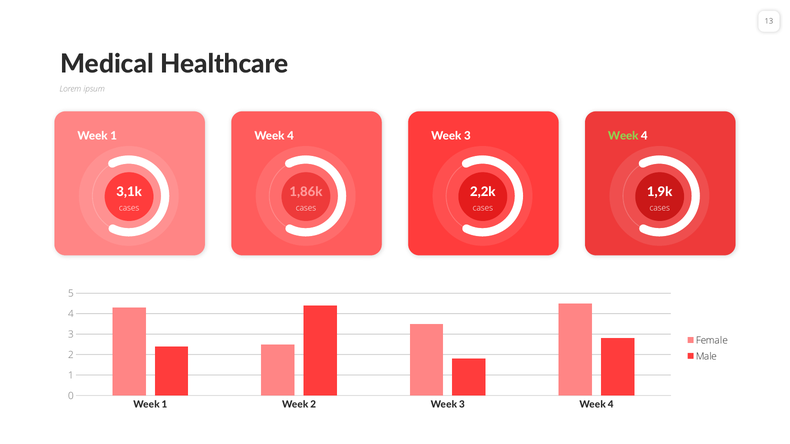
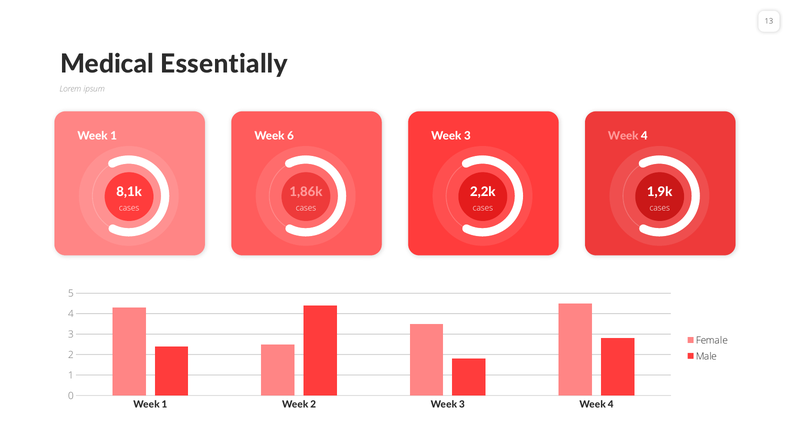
Healthcare: Healthcare -> Essentially (224, 64)
4: 4 -> 6 (291, 136)
Week colour: light green -> pink (623, 136)
3,1k: 3,1k -> 8,1k (129, 192)
